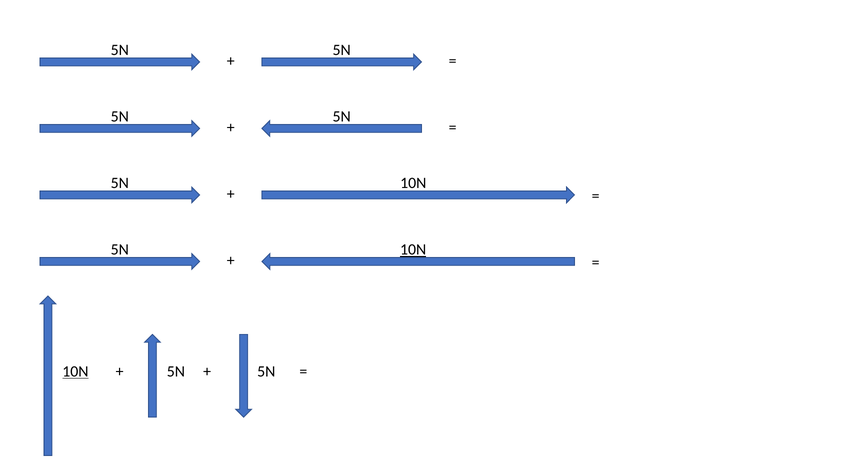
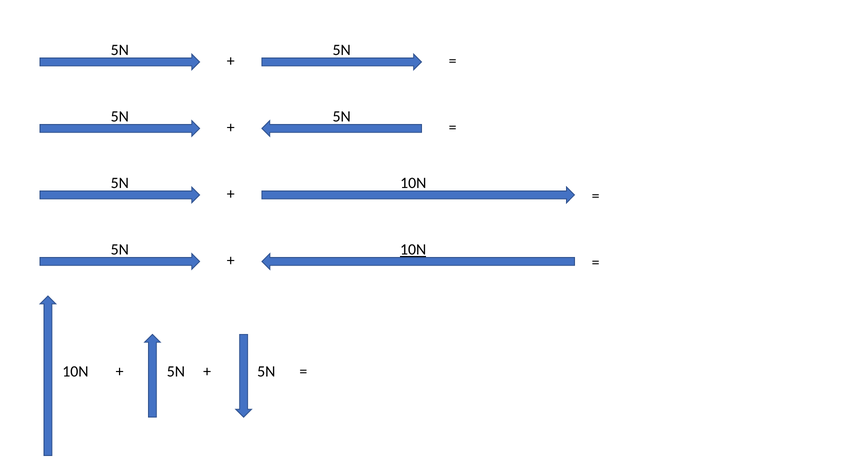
10N underline: present -> none (75, 372)
